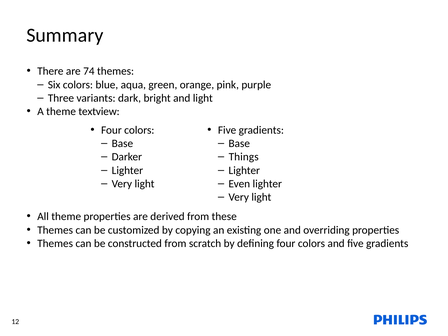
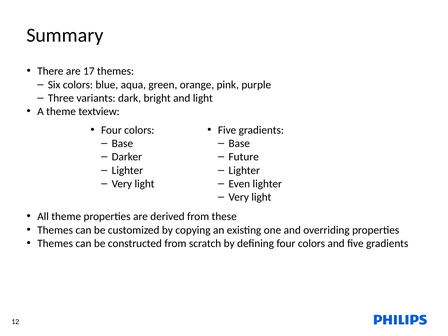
74: 74 -> 17 (89, 71)
Things: Things -> Future (244, 157)
